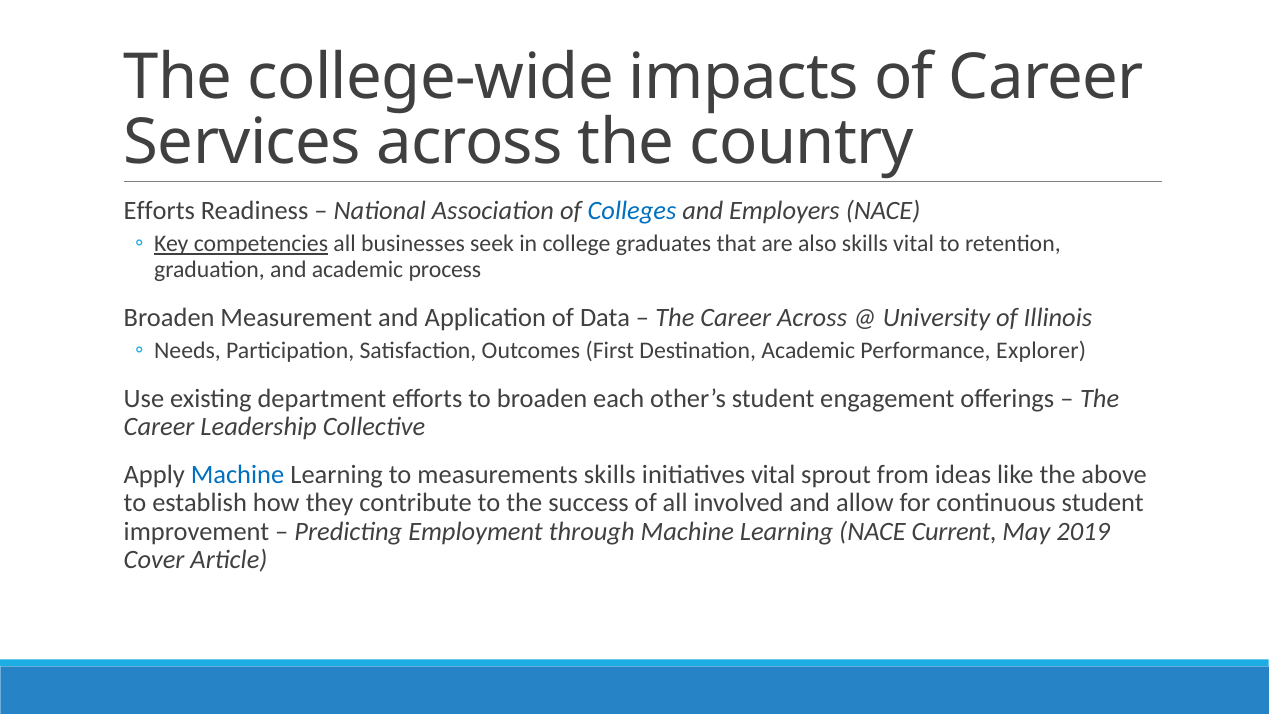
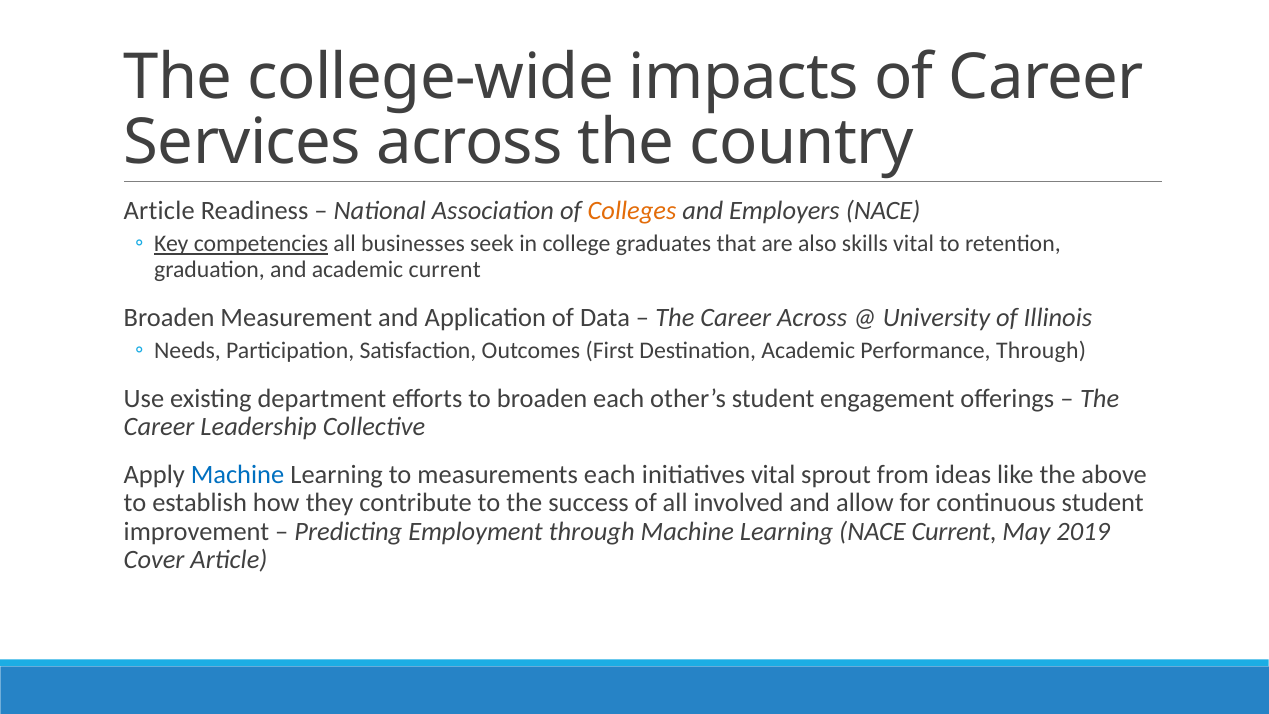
Efforts: Efforts -> Article (159, 211)
Colleges colour: blue -> orange (632, 211)
academic process: process -> current (445, 270)
Performance Explorer: Explorer -> Through (1041, 350)
measurements skills: skills -> each (610, 474)
